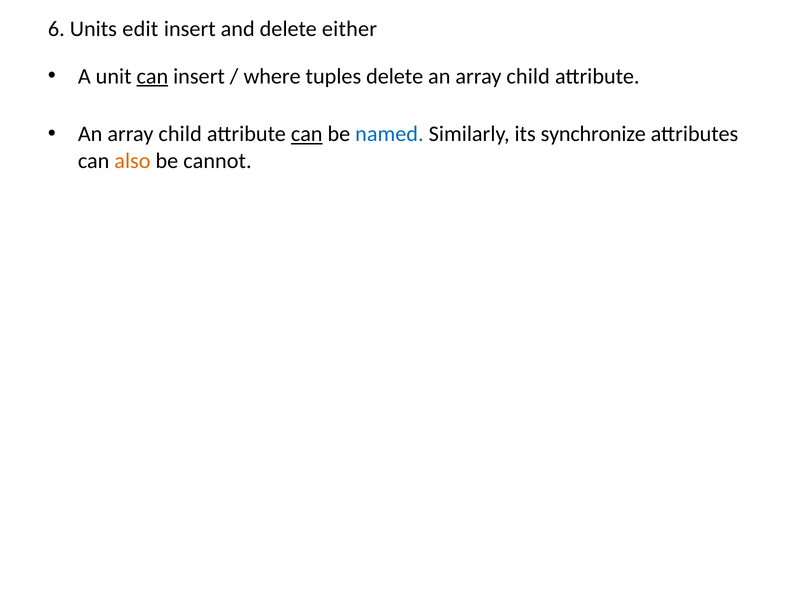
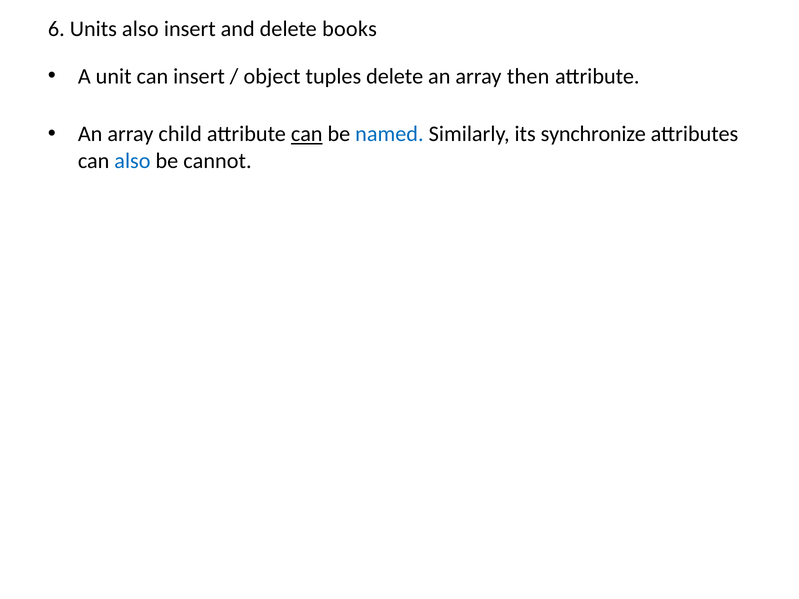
Units edit: edit -> also (140, 29)
either: either -> books (350, 29)
can underline: present -> none (152, 76)
where: where -> object (272, 76)
child: child -> then (528, 76)
also colour: orange -> blue (132, 161)
